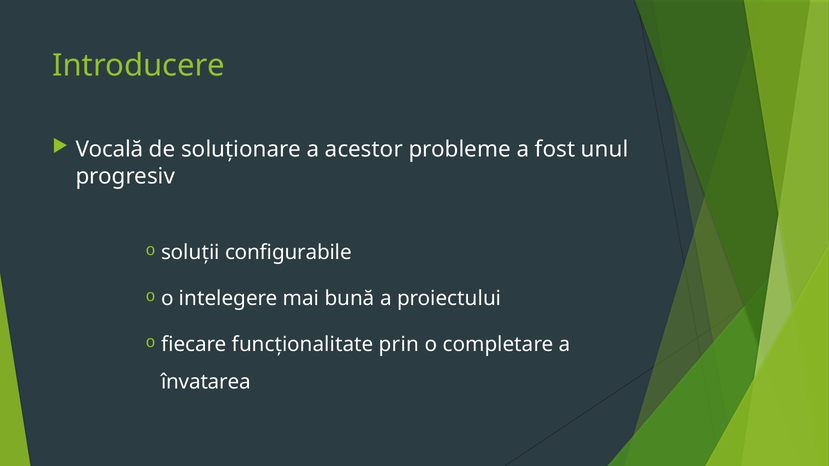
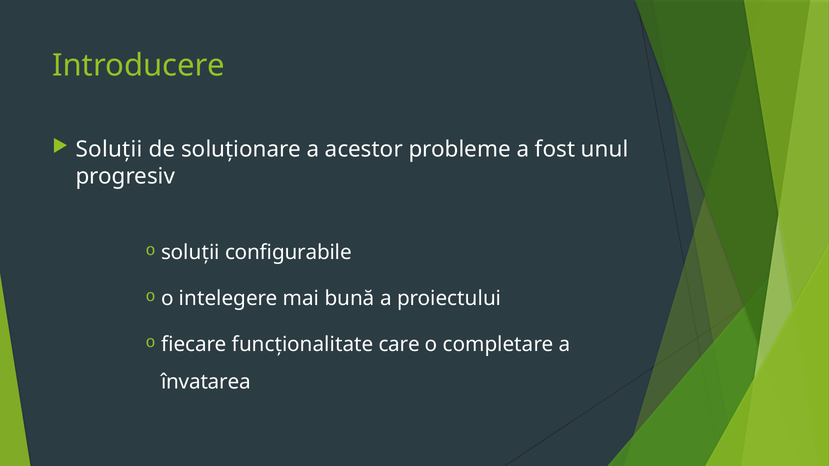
Vocală: Vocală -> Soluții (109, 149)
prin: prin -> care (399, 345)
